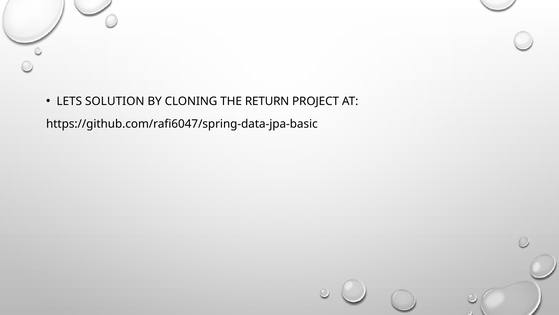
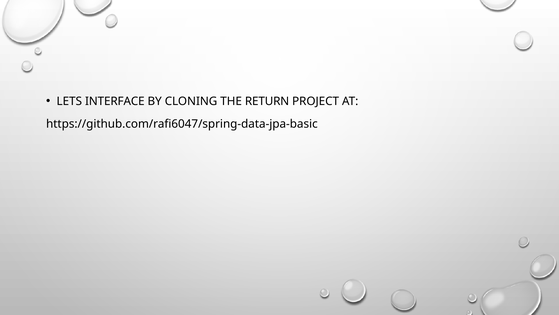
SOLUTION: SOLUTION -> INTERFACE (115, 101)
